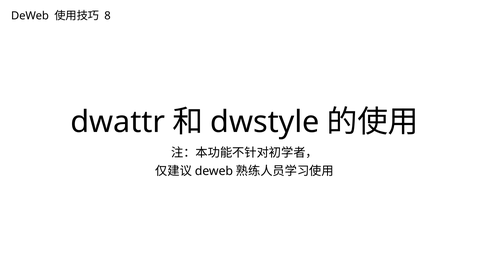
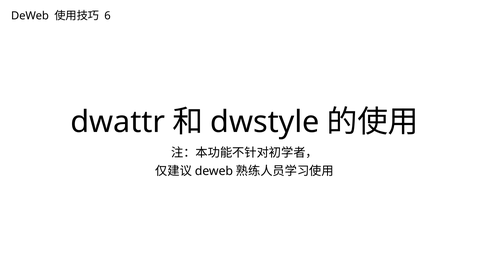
8: 8 -> 6 (108, 16)
